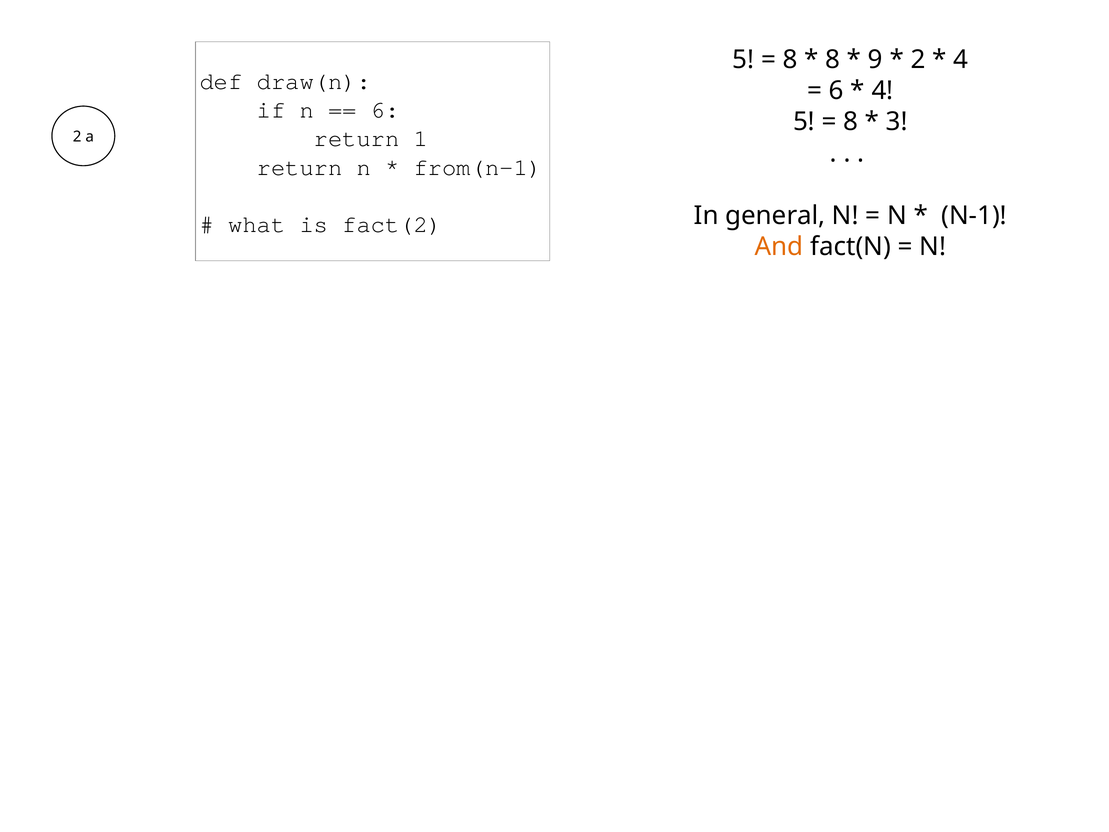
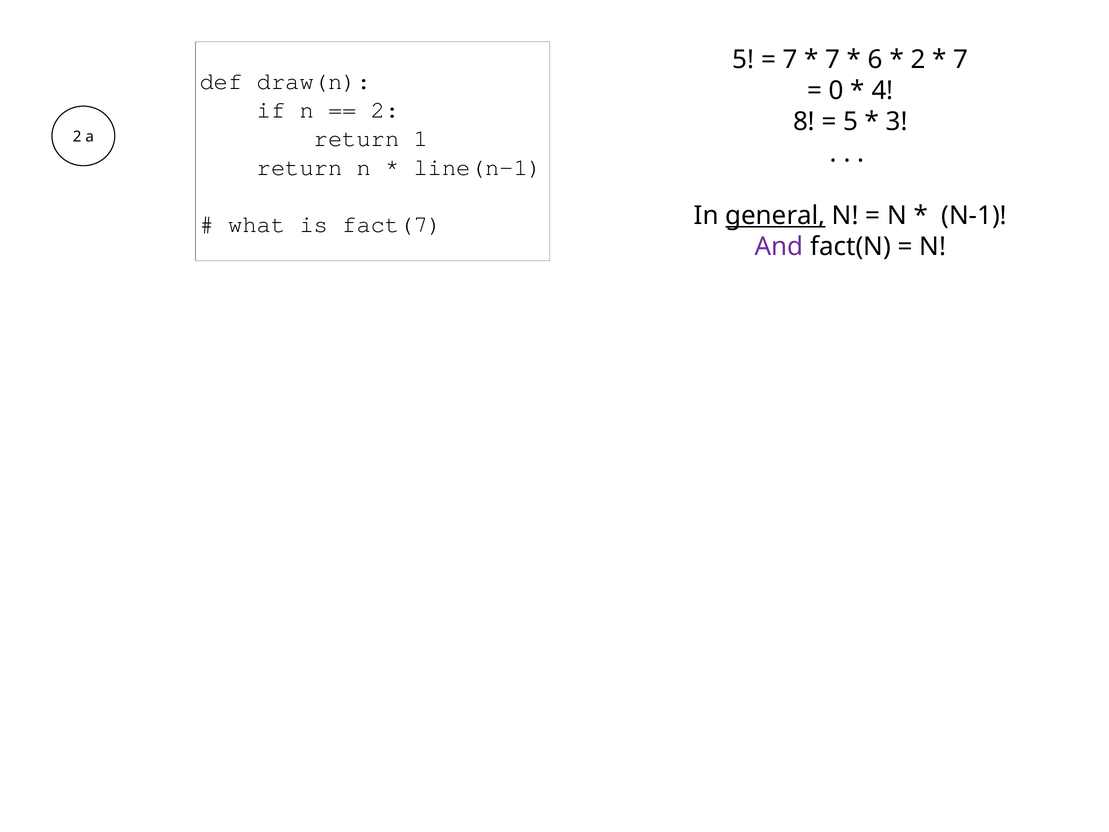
8: 8 -> 7 (790, 59)
8: 8 -> 7 (833, 59)
9: 9 -> 6 (875, 59)
4: 4 -> 7 (961, 59)
6: 6 -> 0 (836, 91)
6: 6 -> 2 (385, 110)
5: 5 -> 8 (804, 122)
8: 8 -> 5 (851, 122)
from(n-1: from(n-1 -> line(n-1 (478, 167)
general underline: none -> present (775, 215)
fact(2: fact(2 -> fact(7 (392, 224)
And colour: orange -> purple (779, 247)
